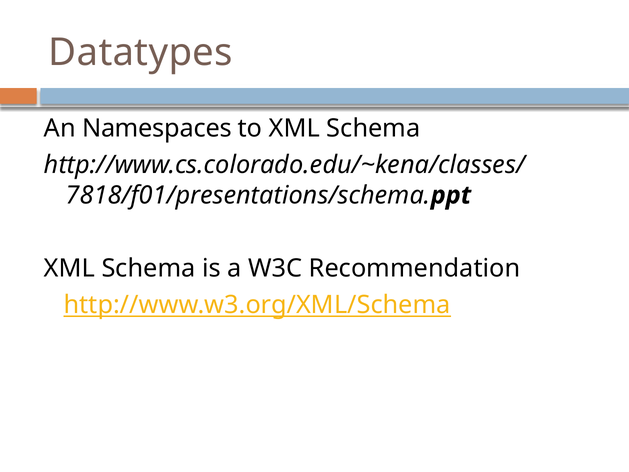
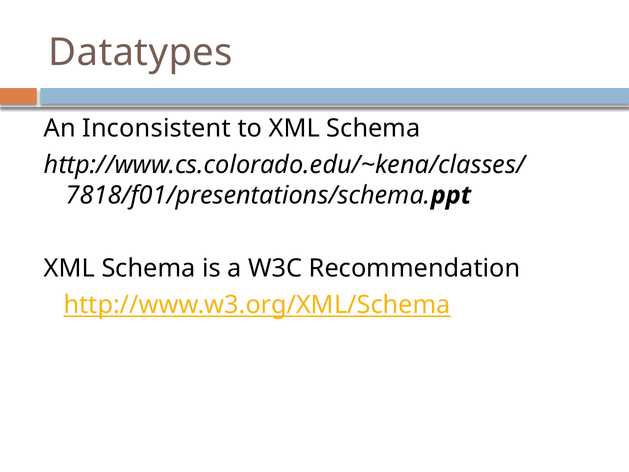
Namespaces: Namespaces -> Inconsistent (157, 128)
